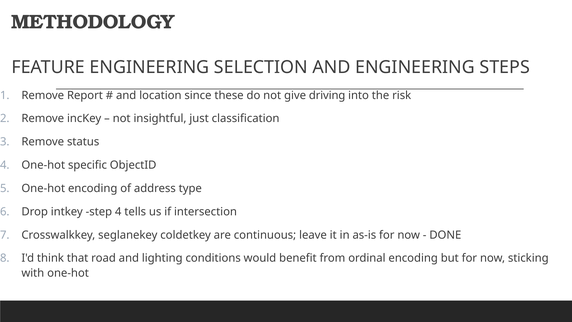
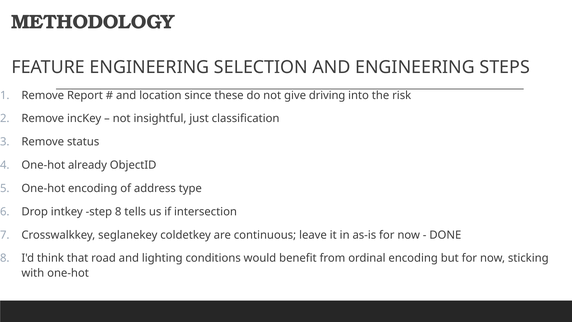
specific: specific -> already (87, 165)
step 4: 4 -> 8 (118, 212)
